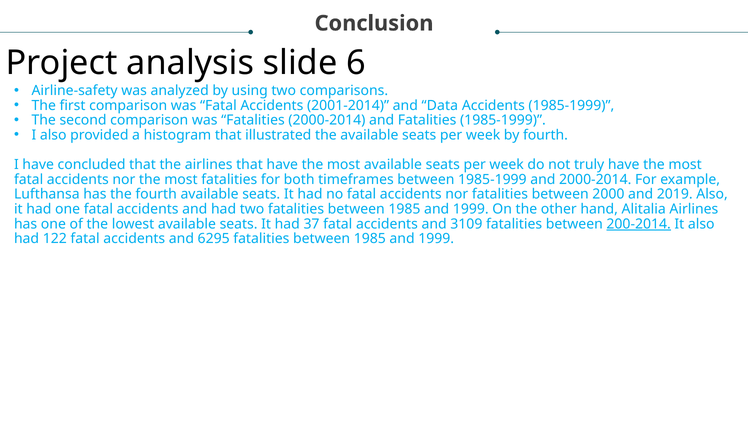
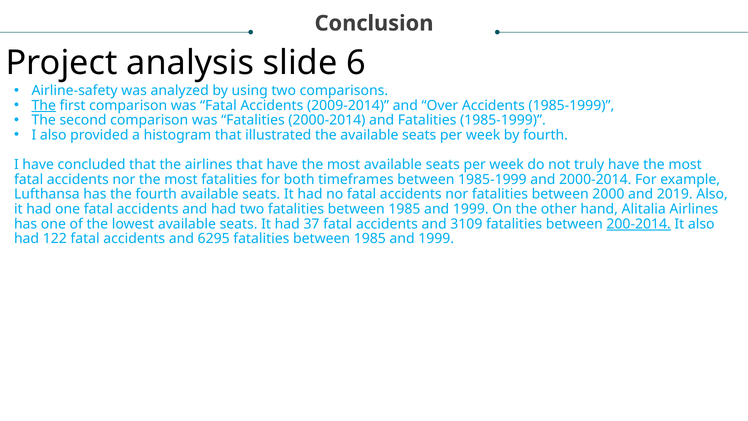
The underline: none -> present (44, 105)
2001-2014: 2001-2014 -> 2009-2014 (348, 105)
Data: Data -> Over (440, 105)
